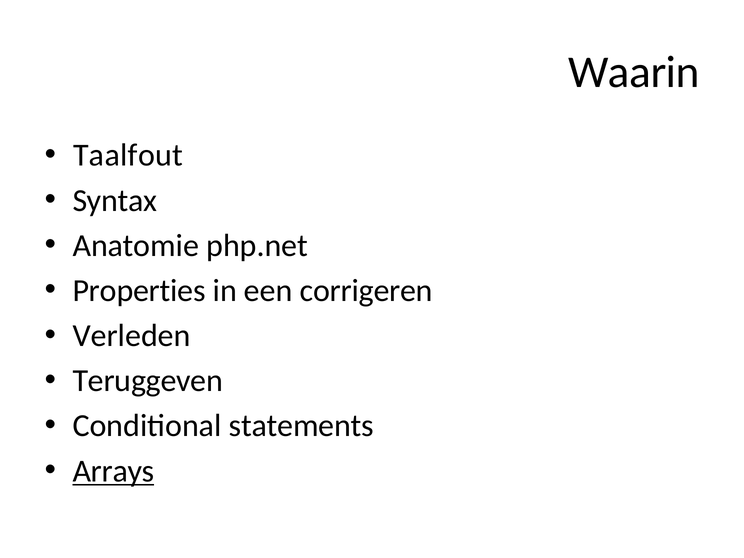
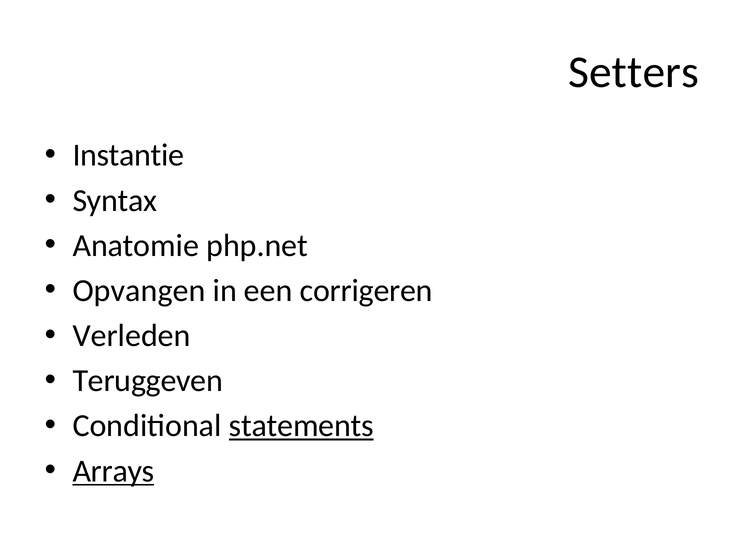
Waarin: Waarin -> Setters (634, 72)
Taalfout: Taalfout -> Instantie (128, 155)
Properties: Properties -> Opvangen (139, 291)
statements underline: none -> present (301, 426)
